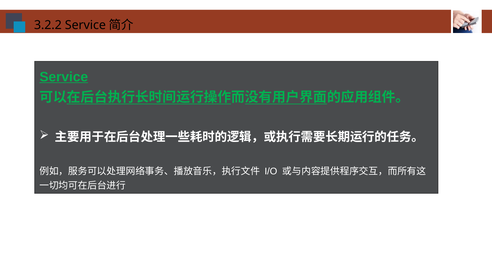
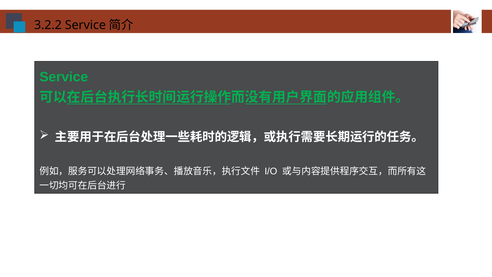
Service underline: present -> none (64, 77)
